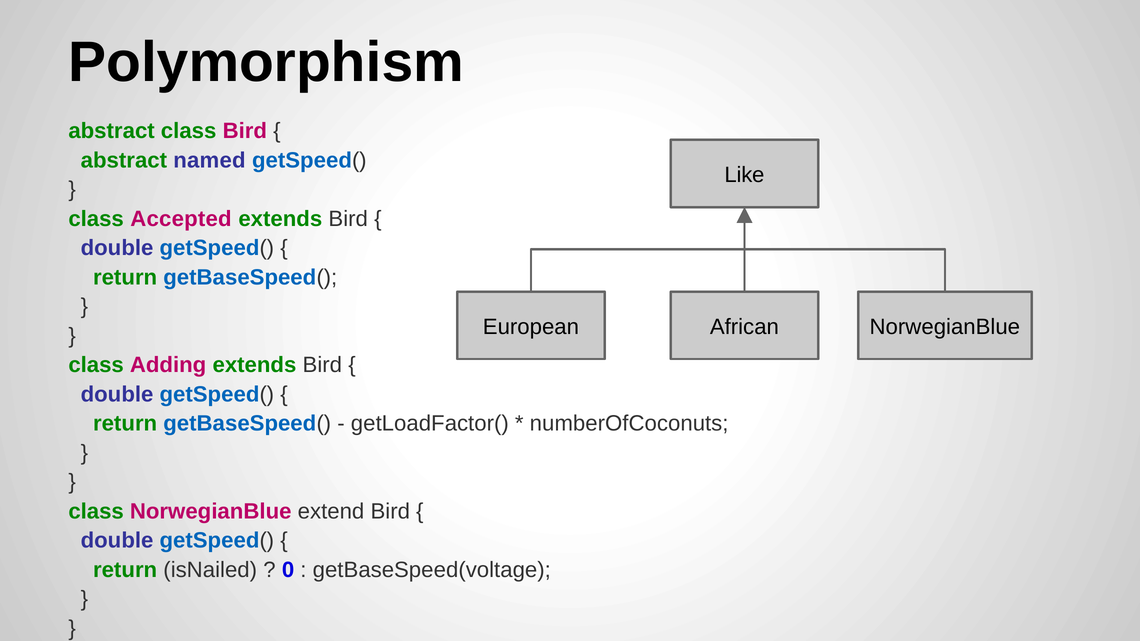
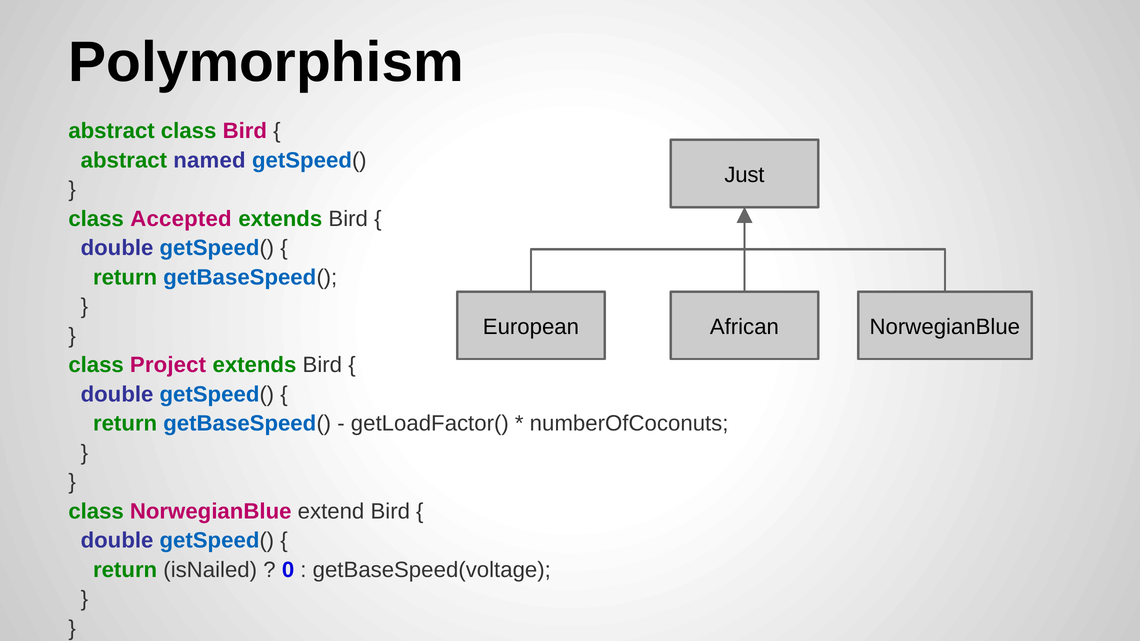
Like: Like -> Just (744, 175)
Adding: Adding -> Project (168, 365)
